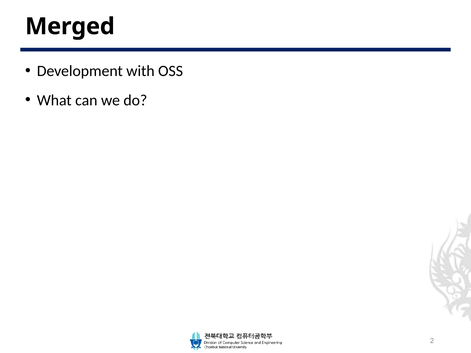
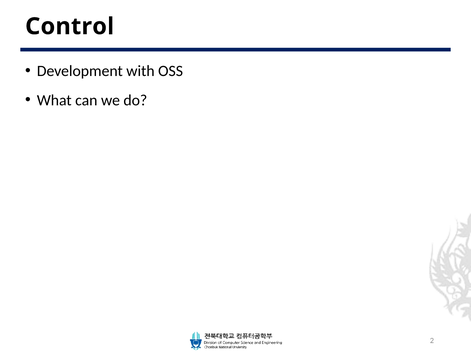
Merged: Merged -> Control (70, 26)
